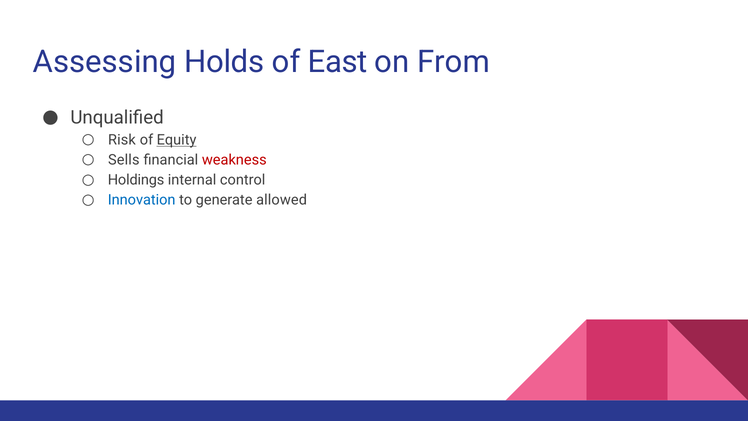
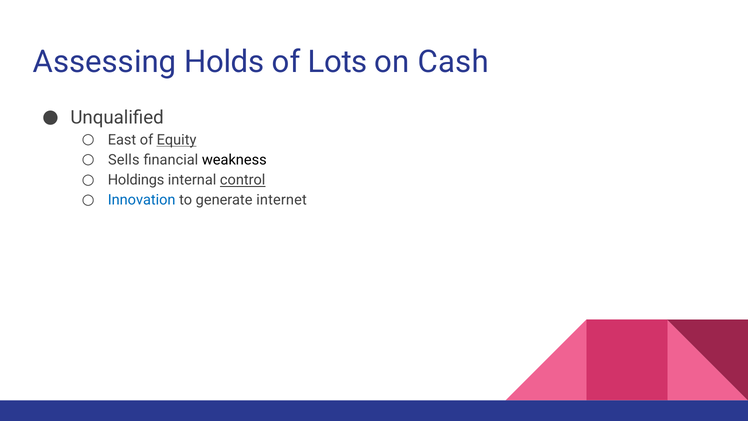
East: East -> Lots (338, 62)
From: From -> Cash (453, 62)
Risk: Risk -> East (122, 140)
weakness colour: red -> black (234, 160)
control underline: none -> present (243, 180)
allowed: allowed -> internet (282, 200)
